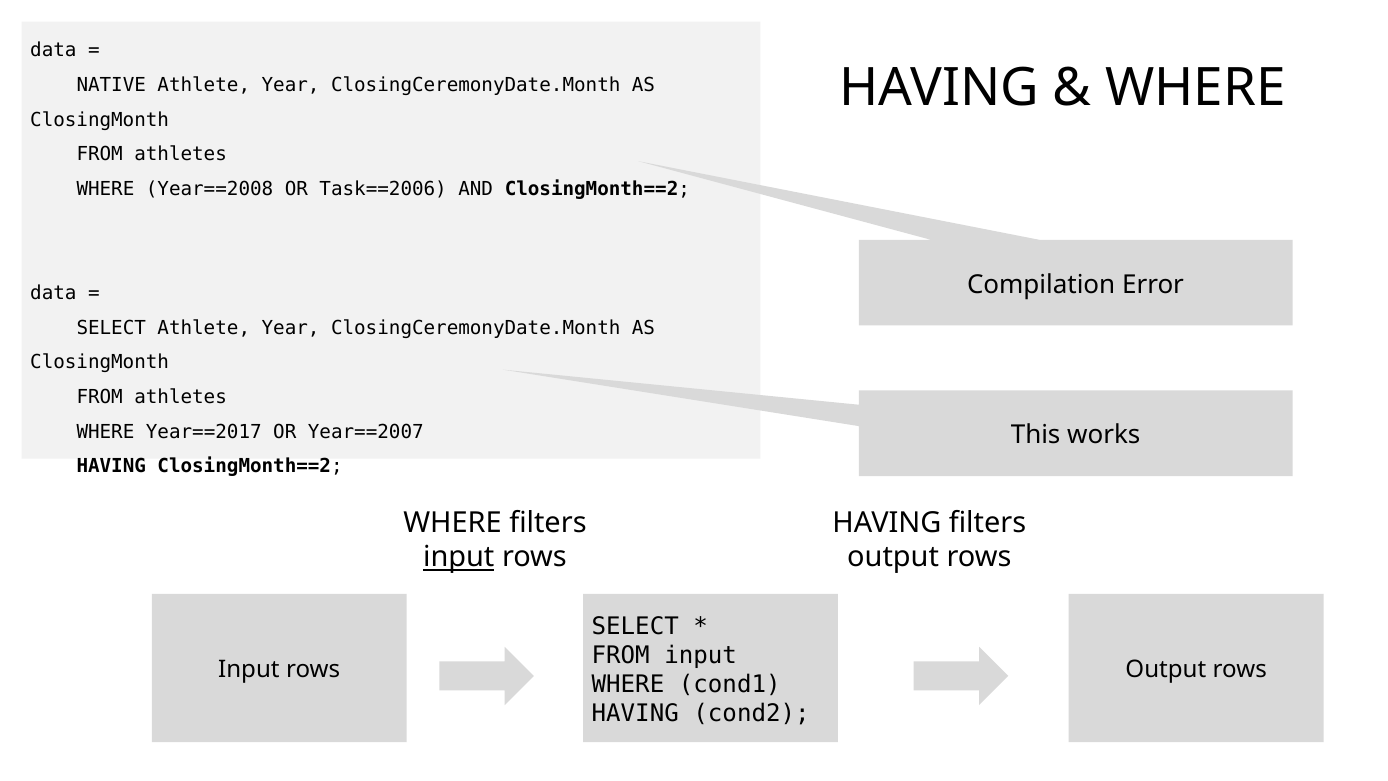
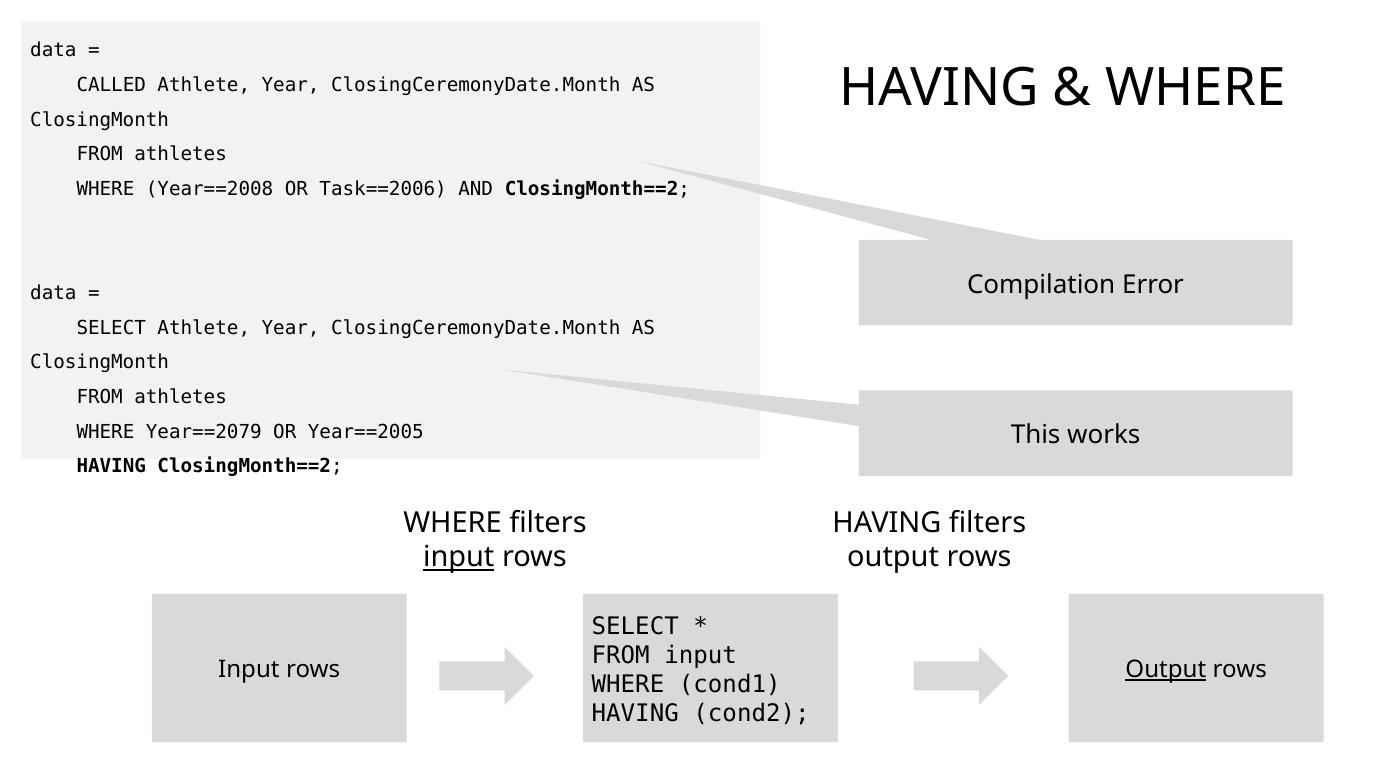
NATIVE: NATIVE -> CALLED (111, 85)
Year==2017: Year==2017 -> Year==2079 (204, 432)
Year==2007: Year==2007 -> Year==2005 (366, 432)
Output underline: none -> present (1166, 669)
